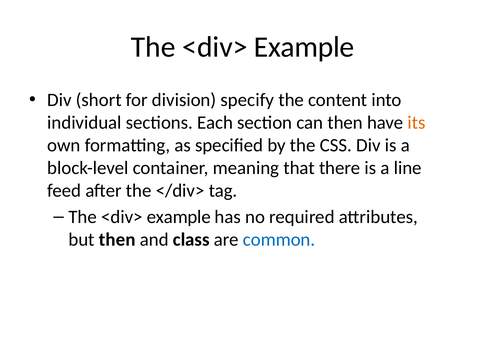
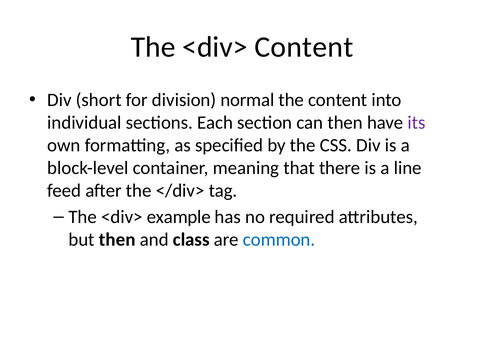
Example: Example -> Content (304, 47)
specify: specify -> normal (247, 100)
its colour: orange -> purple (417, 123)
